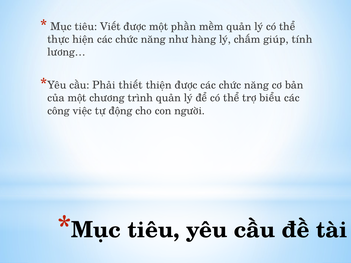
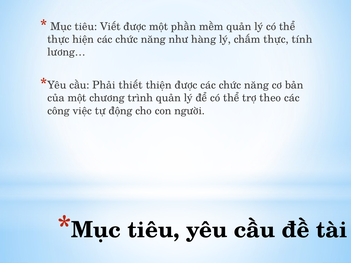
chấm giúp: giúp -> thực (276, 39)
biểu: biểu -> theo (270, 98)
